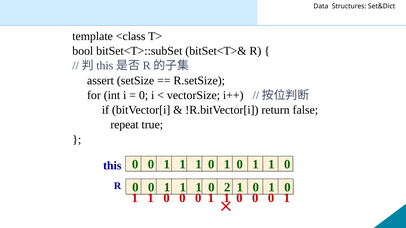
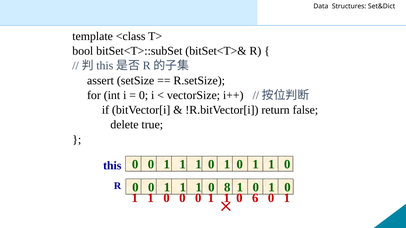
repeat: repeat -> delete (124, 125)
2: 2 -> 8 (227, 188)
0: 0 -> 6 (255, 198)
